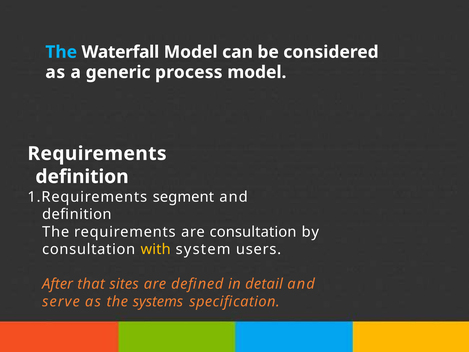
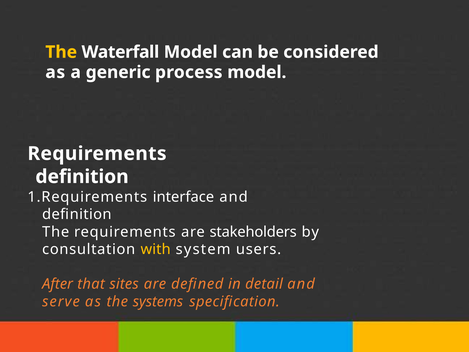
The colour: light blue -> yellow (61, 52)
segment: segment -> interface (183, 197)
are consultation: consultation -> stakeholders (253, 232)
